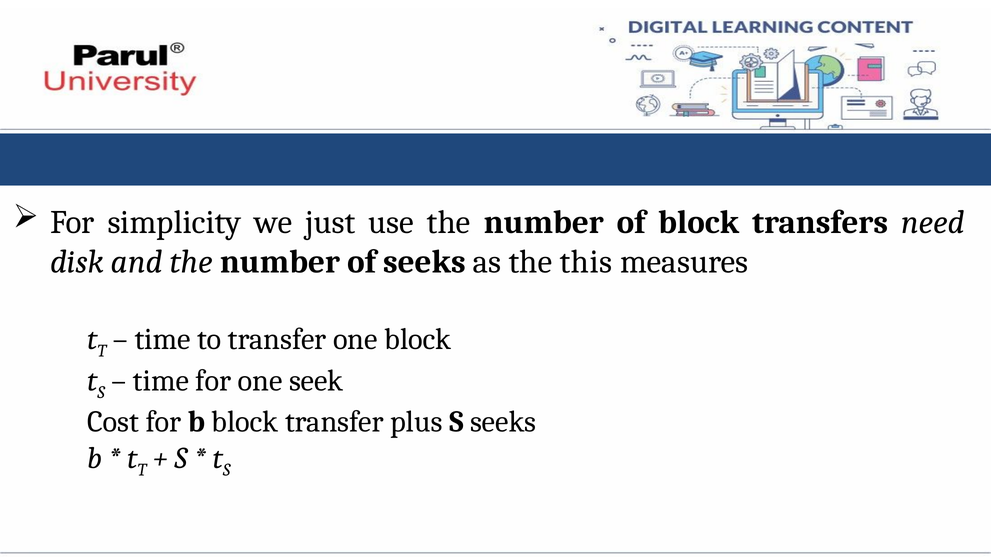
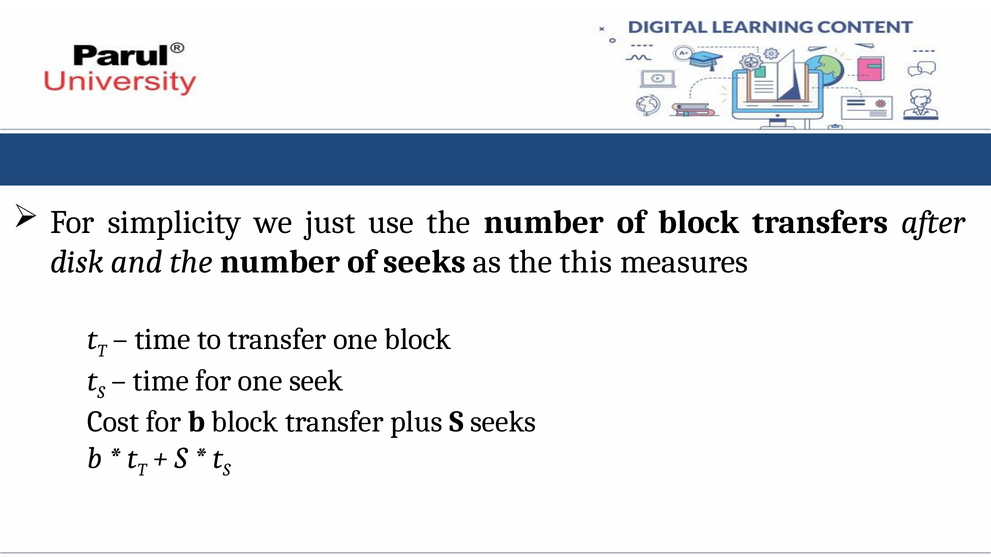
need: need -> after (933, 223)
